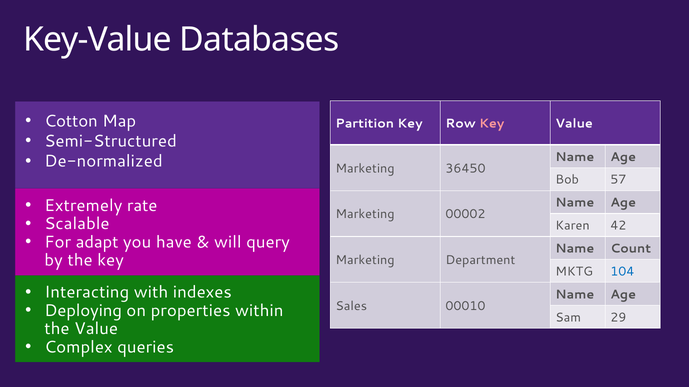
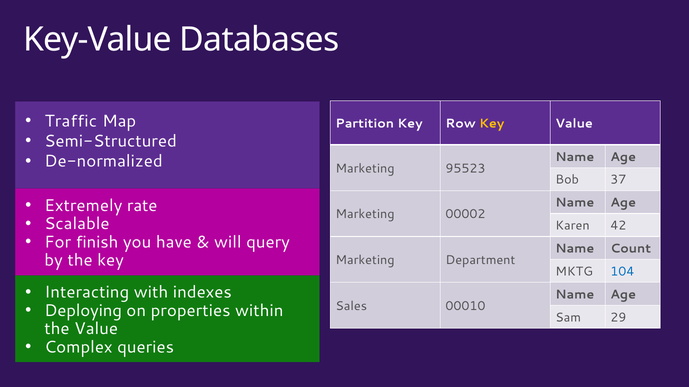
Cotton: Cotton -> Traffic (71, 121)
Key colour: pink -> yellow (492, 124)
36450: 36450 -> 95523 (465, 169)
57: 57 -> 37 (618, 180)
adapt: adapt -> finish (97, 242)
